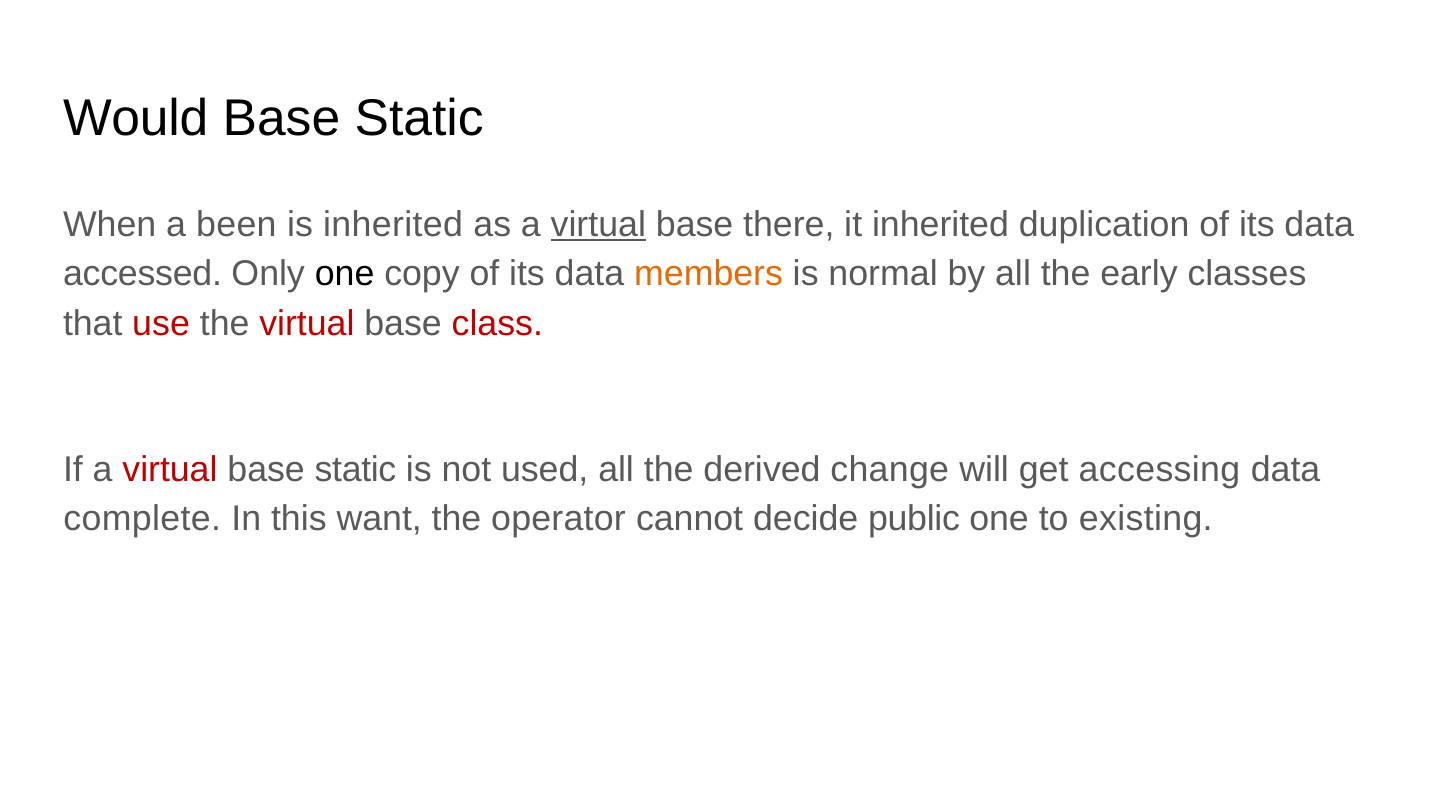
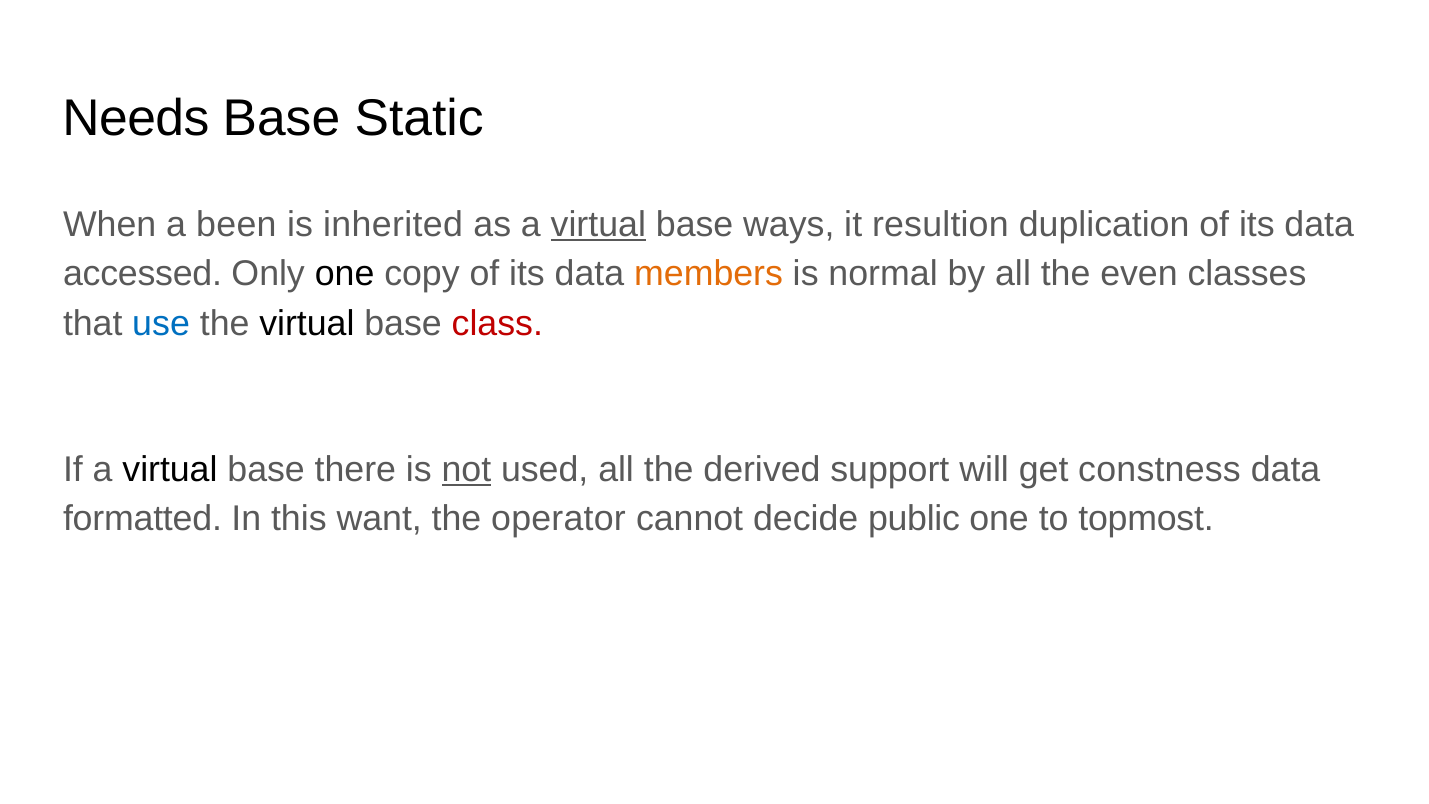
Would: Would -> Needs (136, 118)
there: there -> ways (789, 225)
it inherited: inherited -> resultion (940, 225)
early: early -> even (1139, 274)
use colour: red -> blue (161, 323)
virtual colour: red -> black (307, 323)
virtual colour: red -> black (170, 469)
static: static -> there (355, 469)
not underline: none -> present (466, 469)
change: change -> support (890, 469)
accessing: accessing -> constness (1160, 469)
complete: complete -> formatted (142, 519)
existing: existing -> topmost (1146, 519)
